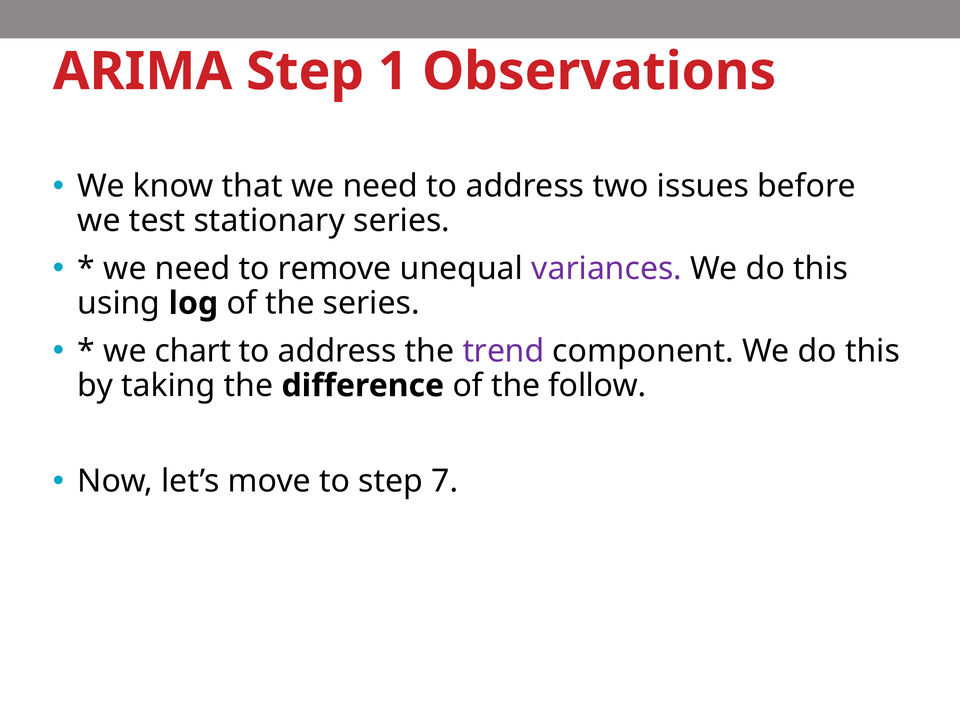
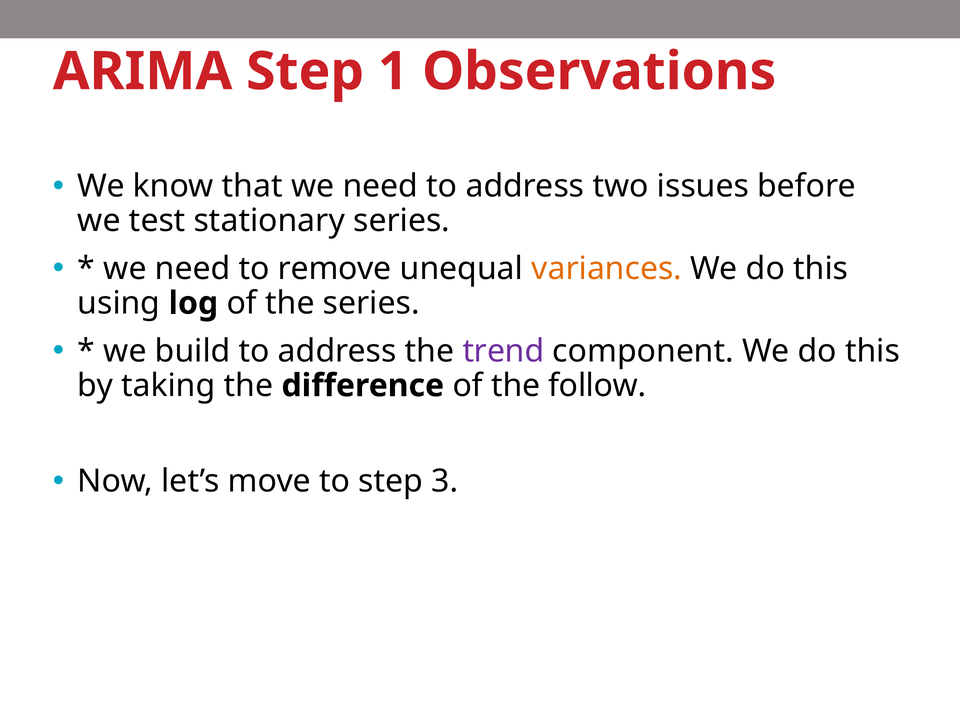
variances colour: purple -> orange (607, 269)
chart: chart -> build (193, 351)
7: 7 -> 3 (445, 481)
